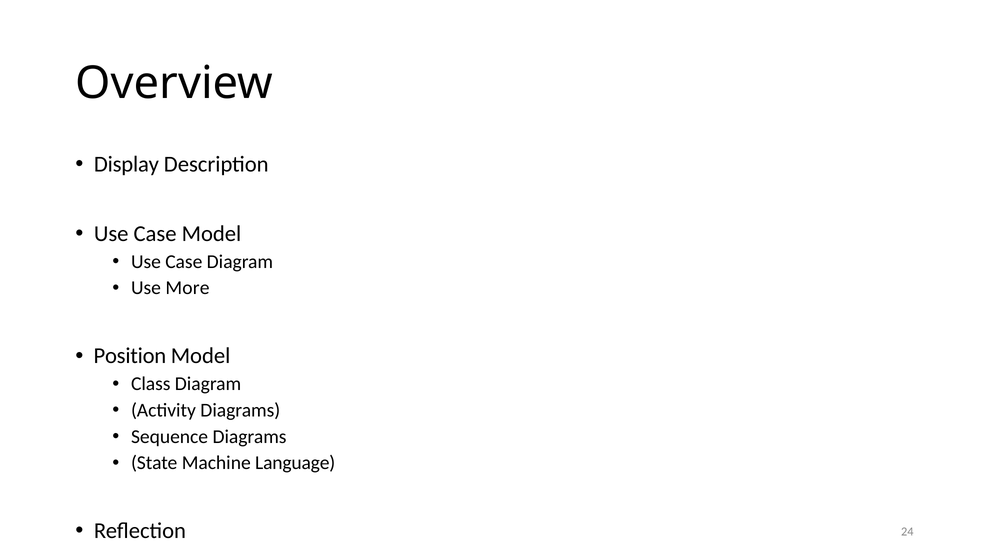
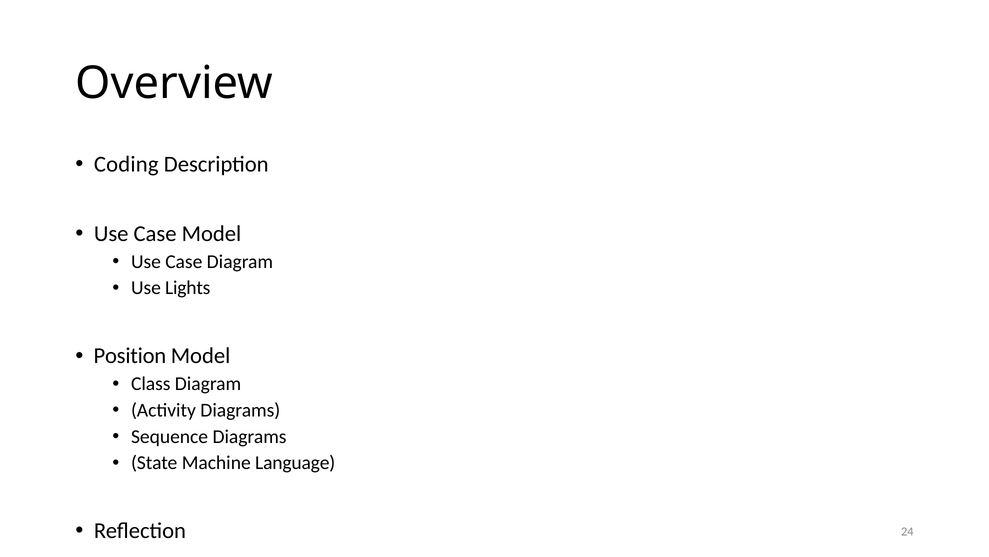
Display: Display -> Coding (126, 164)
More: More -> Lights (188, 288)
